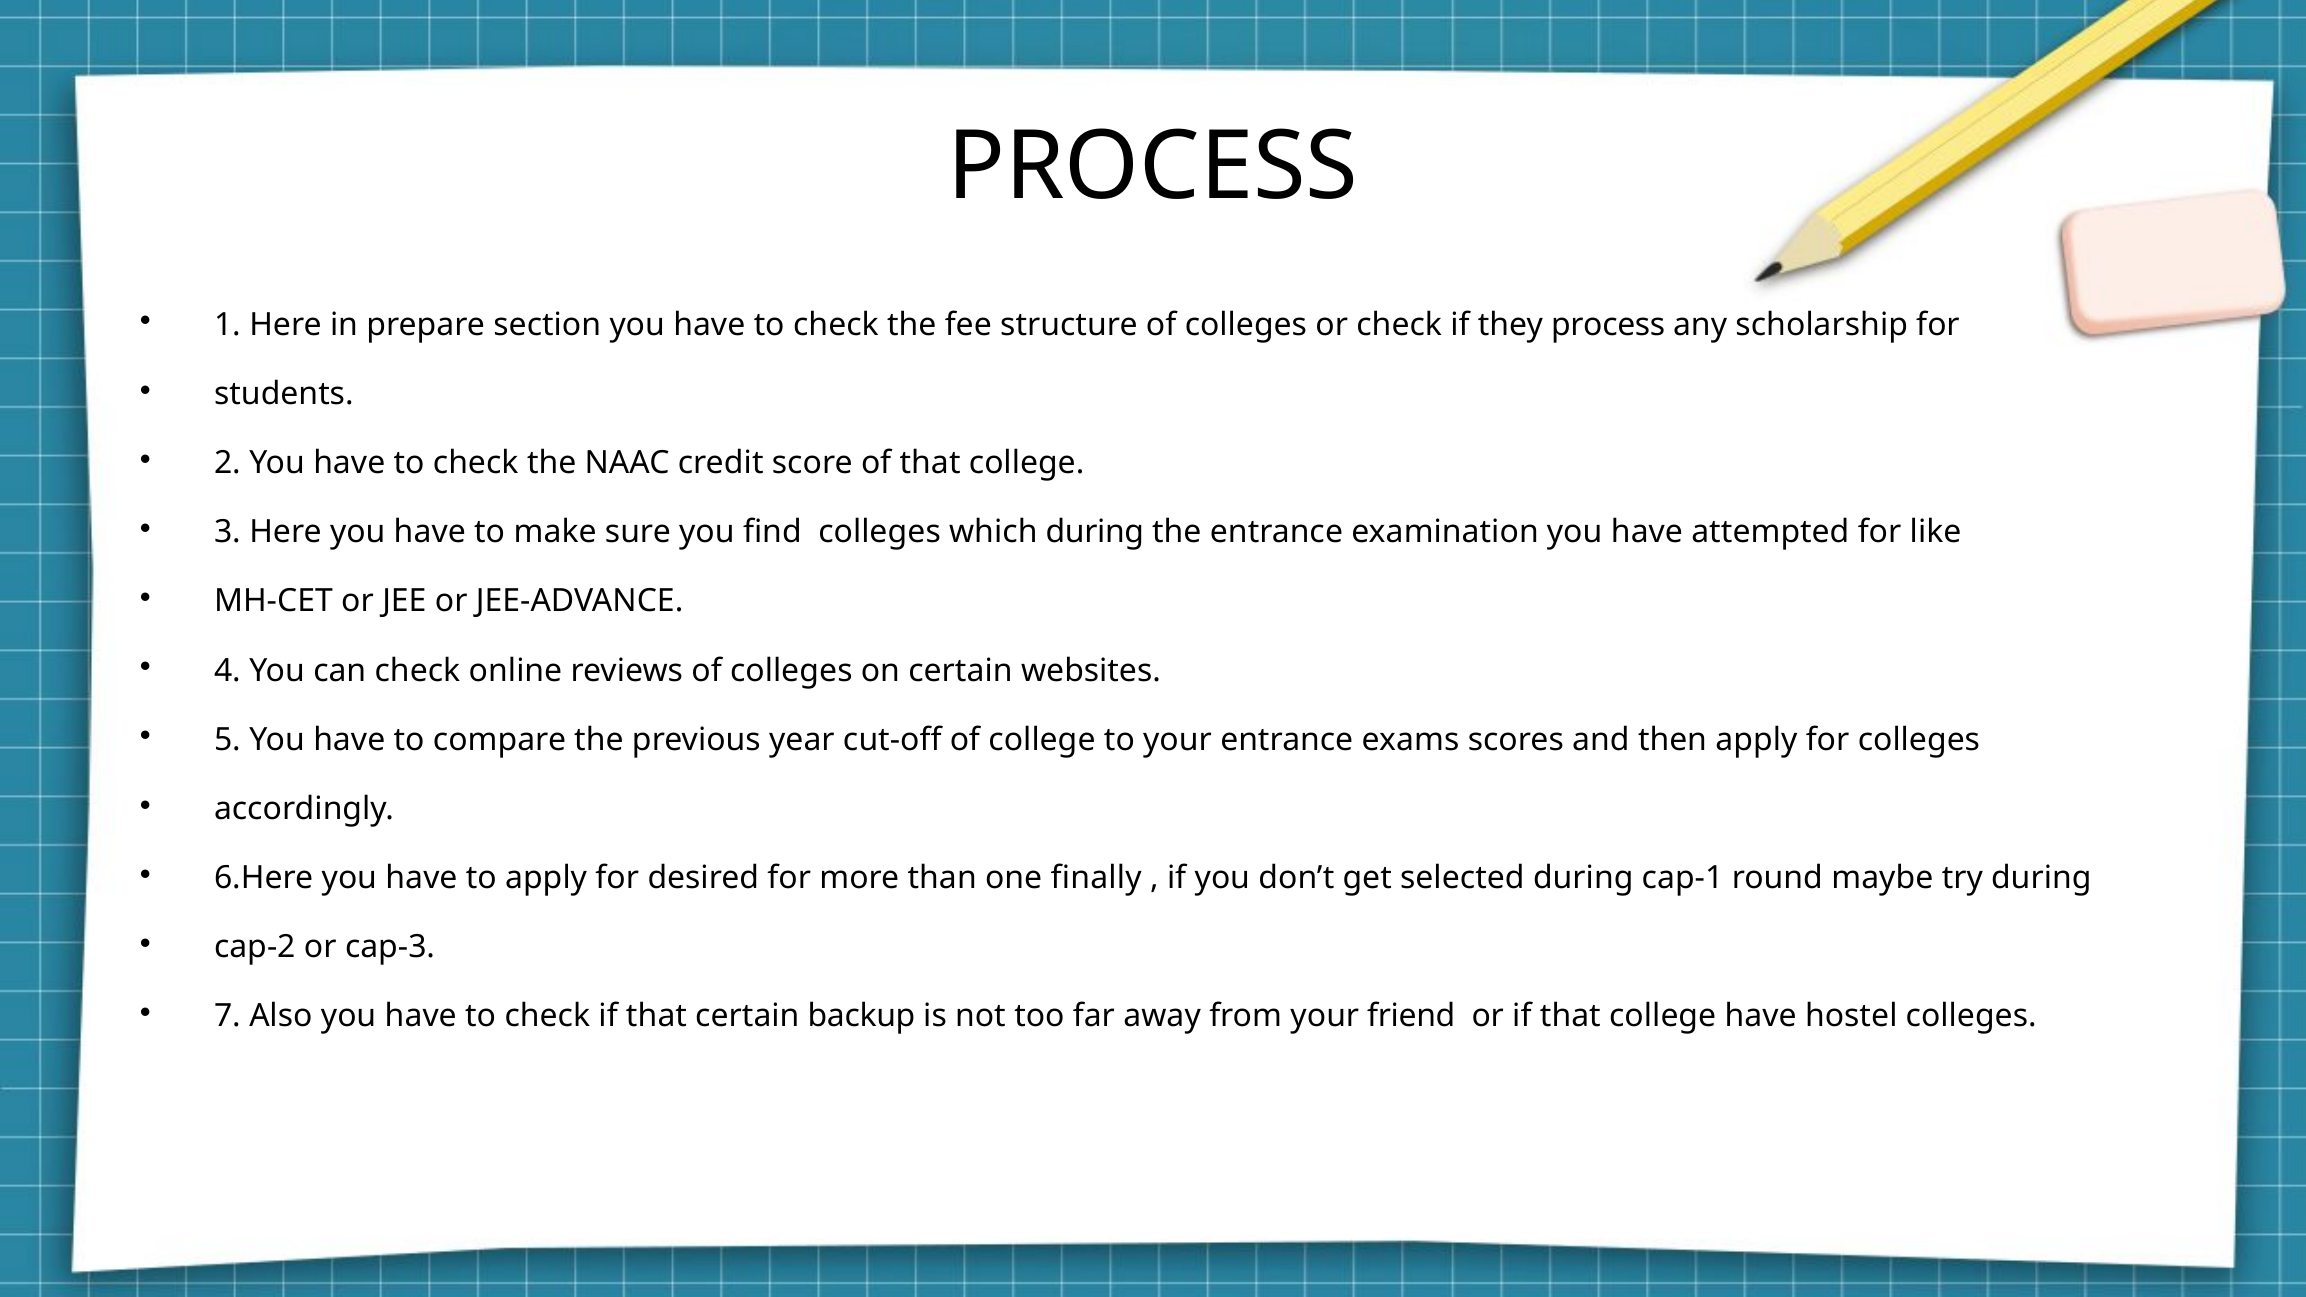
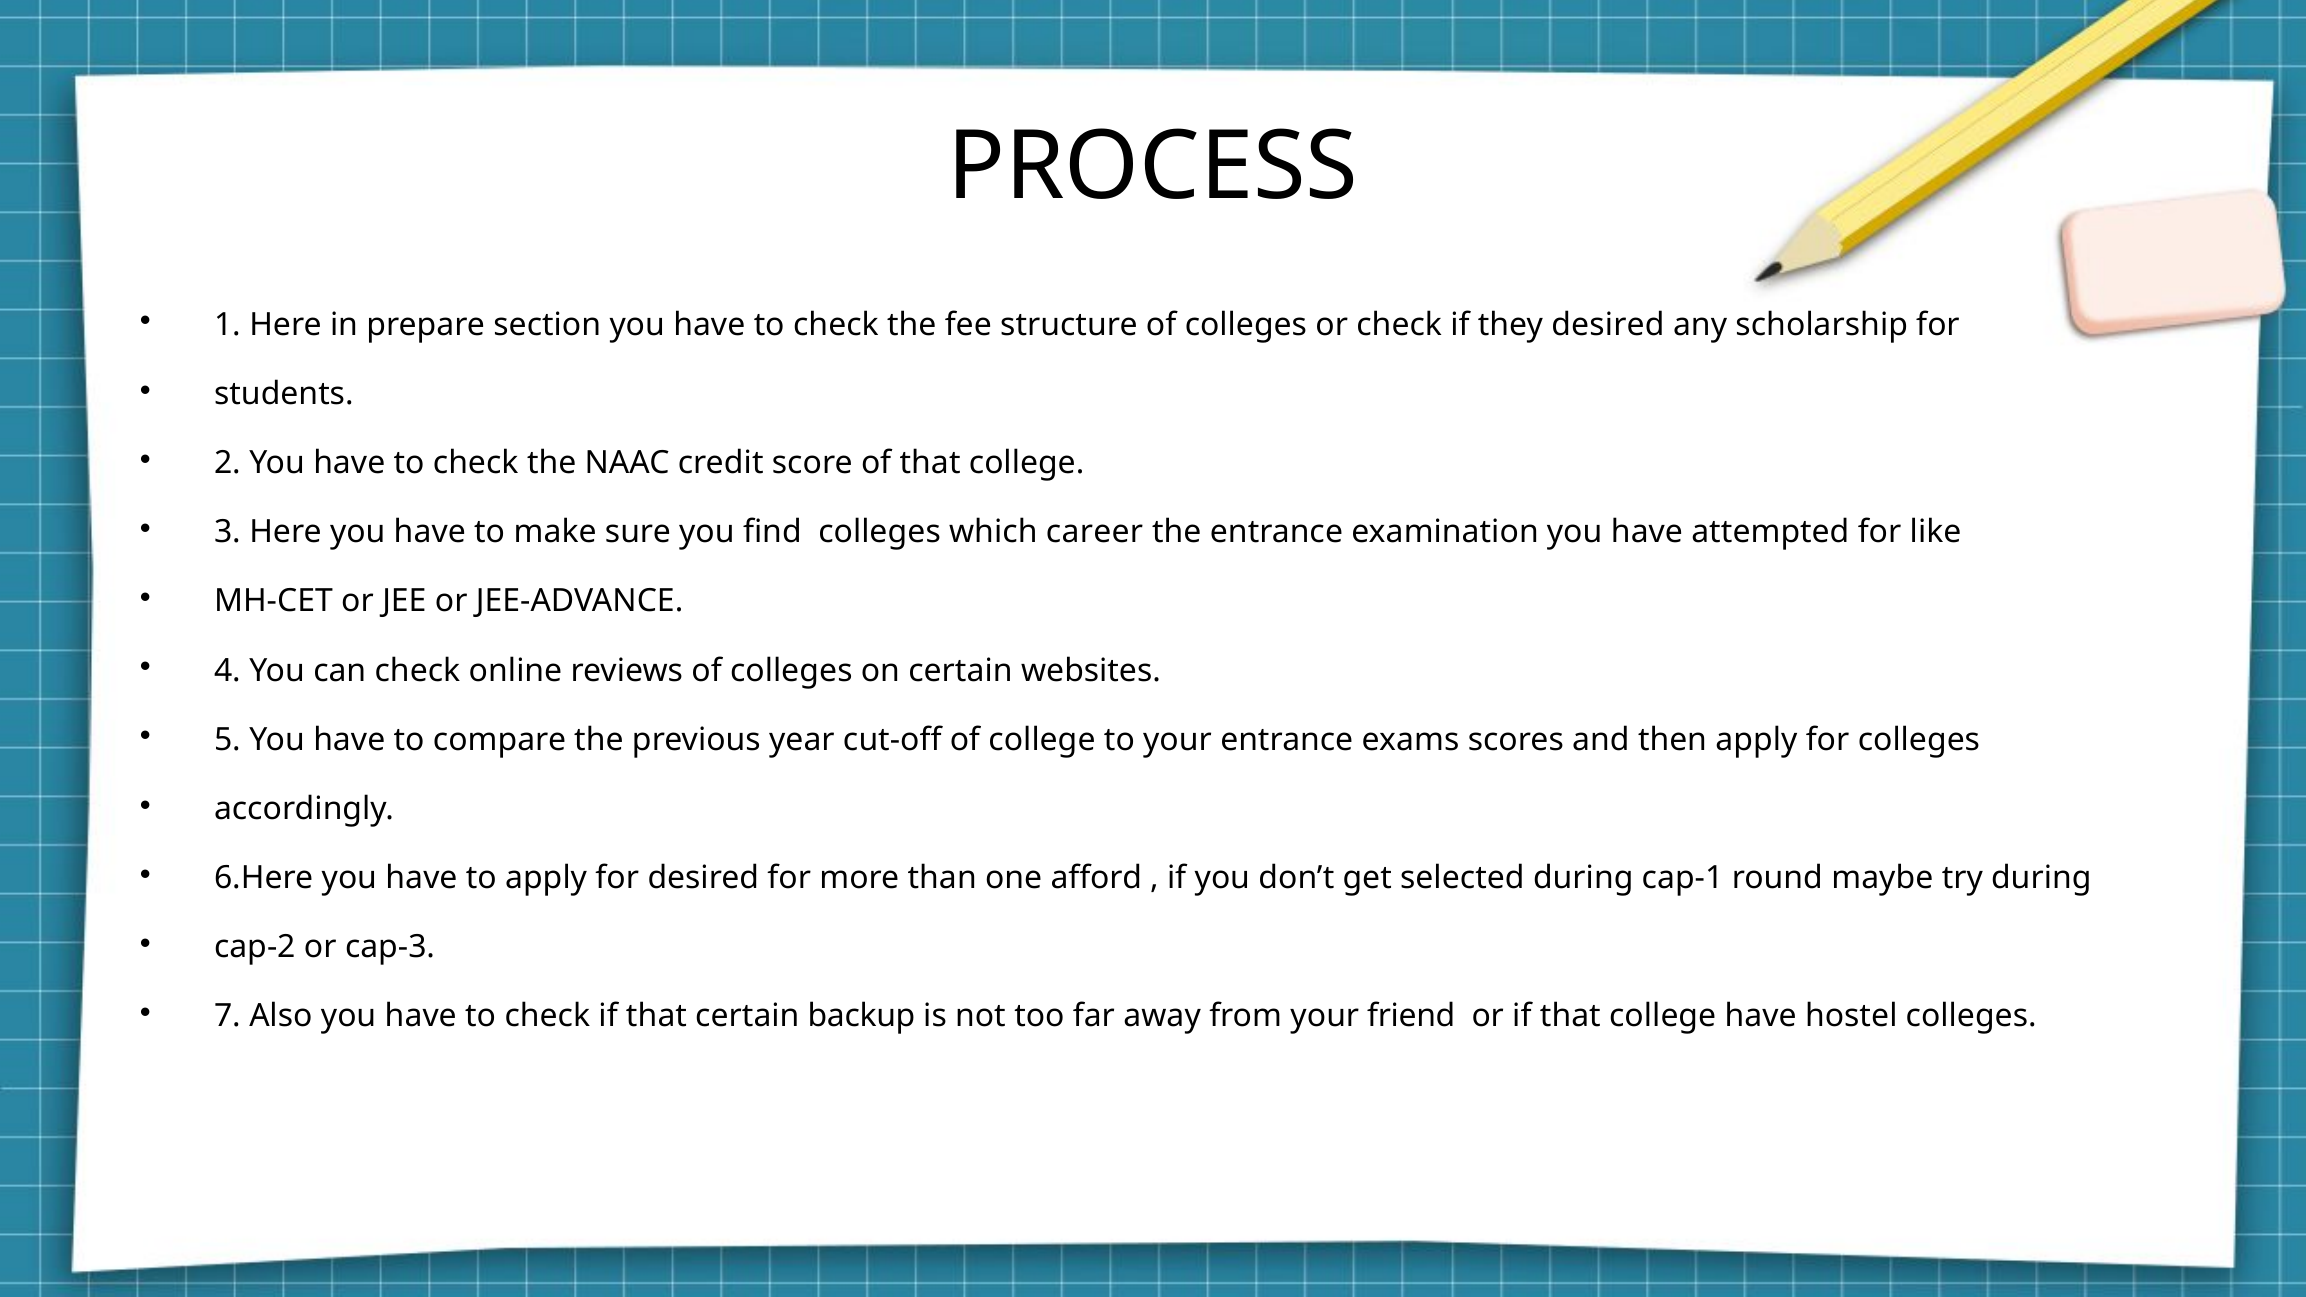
they process: process -> desired (1608, 325)
which during: during -> career (1095, 532)
finally: finally -> afford (1096, 878)
